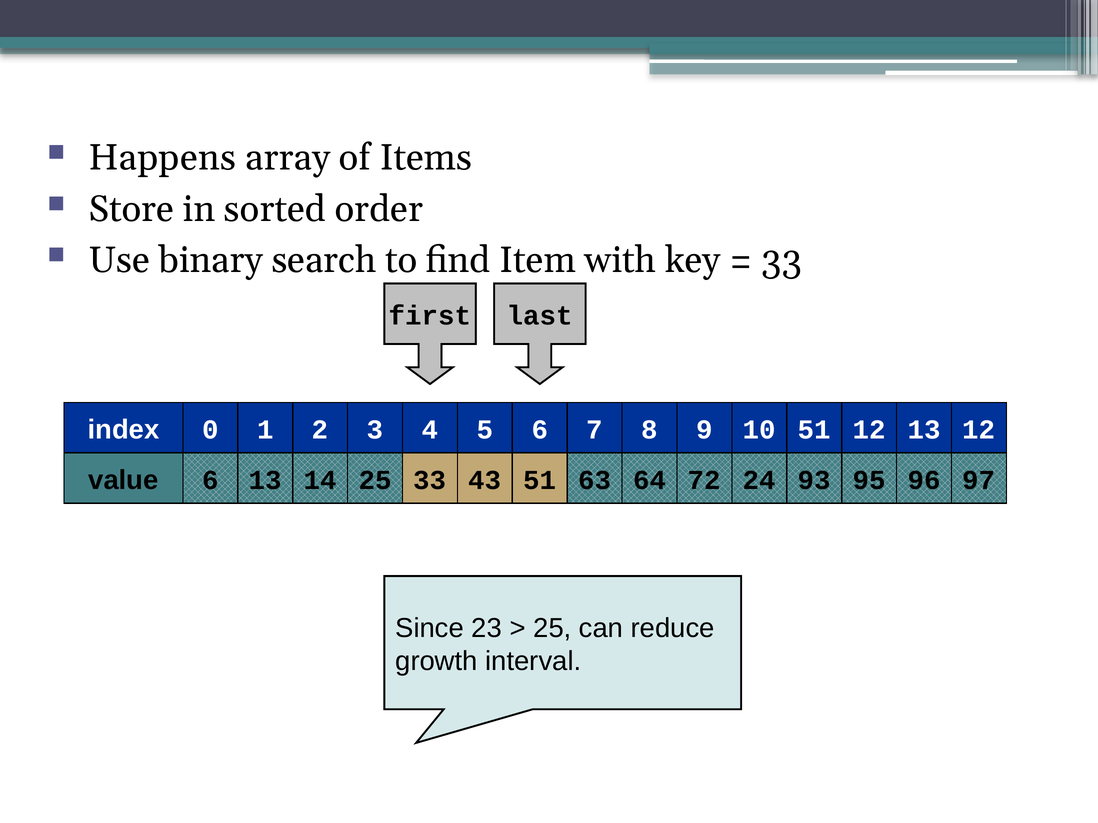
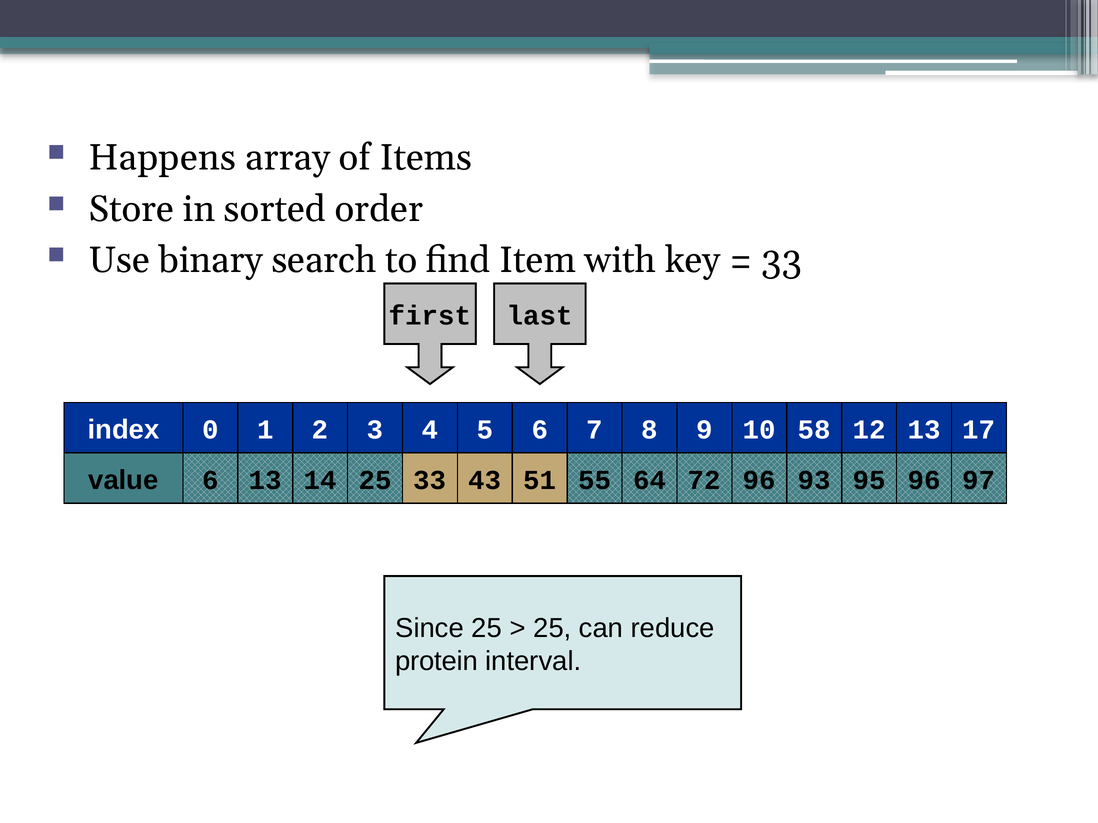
9 51: 51 -> 58 (814, 430)
12 12: 12 -> 17 (979, 430)
value 24: 24 -> 96 (759, 480)
63: 63 -> 55 (595, 480)
Since 23: 23 -> 25 (487, 628)
growth: growth -> protein (437, 661)
